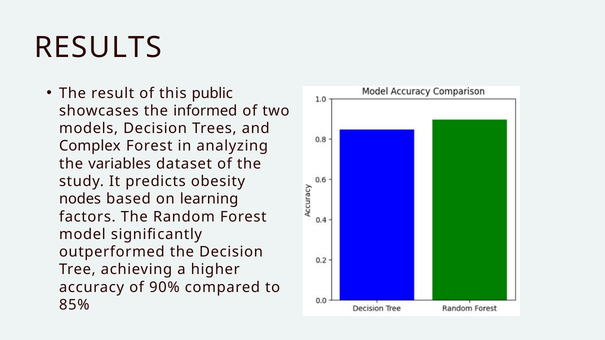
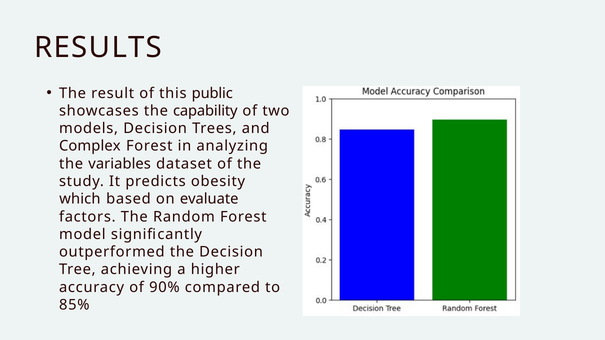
informed: informed -> capability (205, 111)
nodes: nodes -> which (80, 199)
learning: learning -> evaluate (209, 199)
